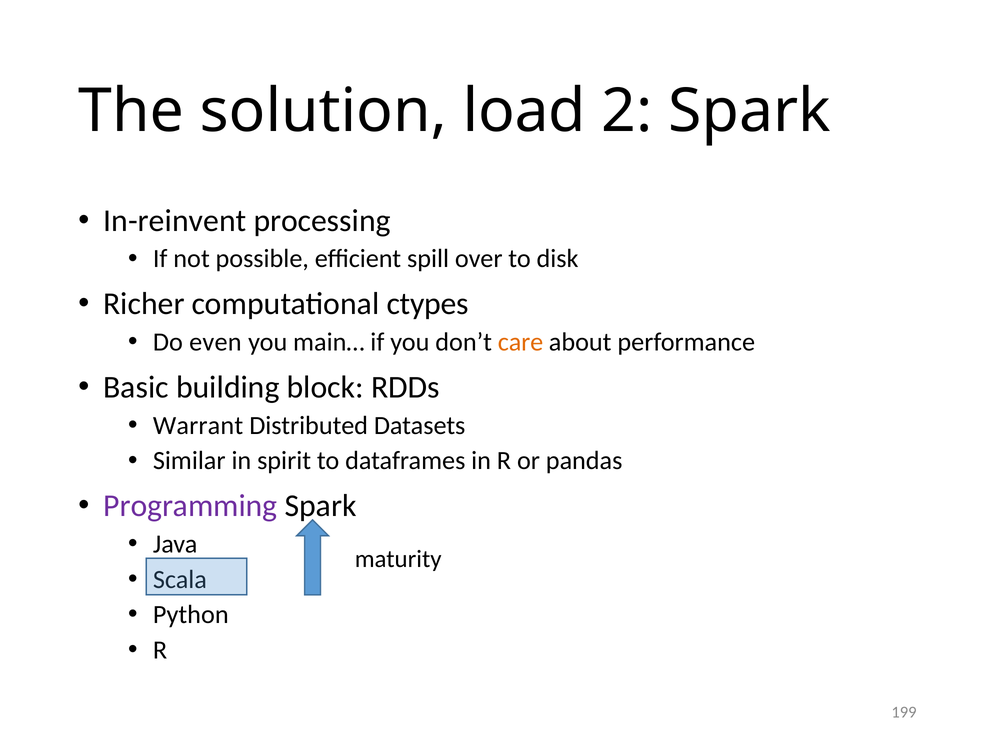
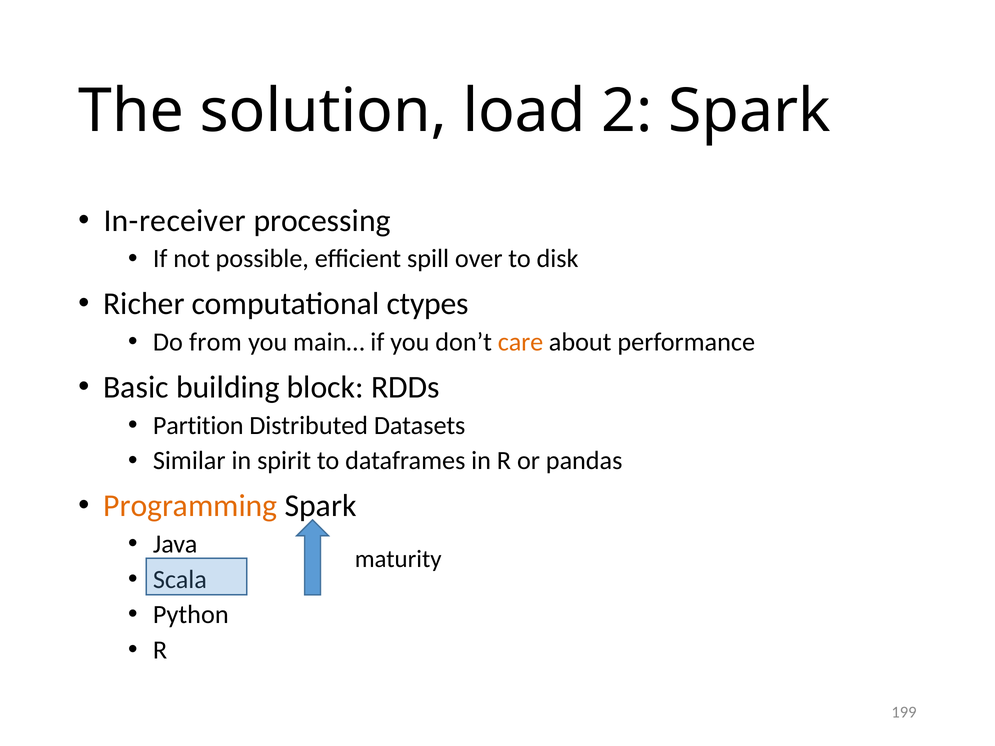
In-reinvent: In-reinvent -> In-receiver (175, 221)
even: even -> from (215, 342)
Warrant: Warrant -> Partition (198, 426)
Programming colour: purple -> orange (190, 506)
